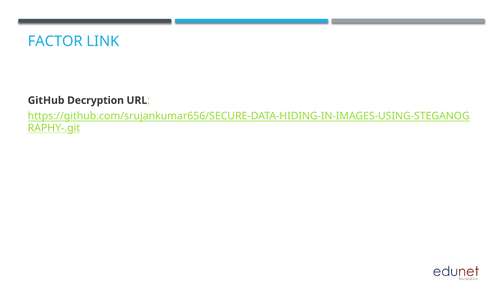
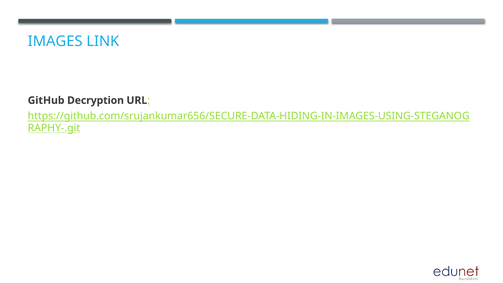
FACTOR: FACTOR -> IMAGES (55, 41)
